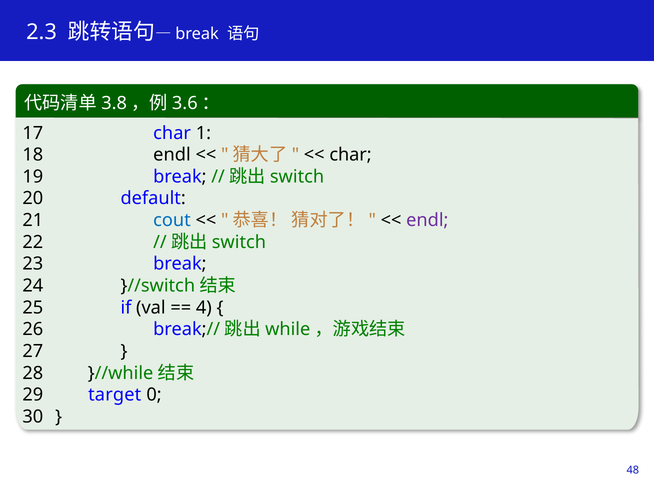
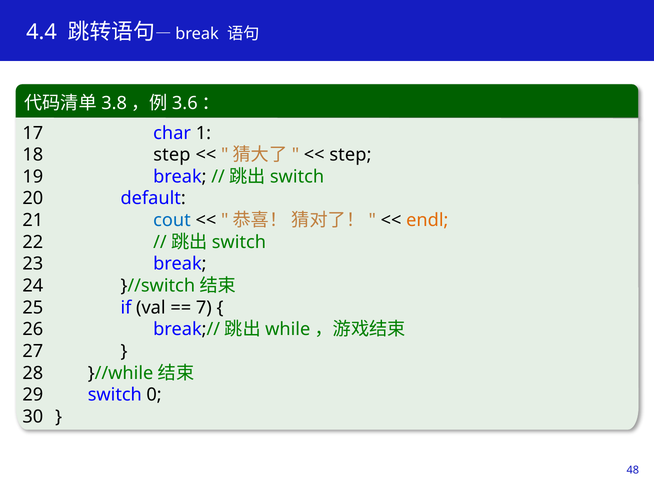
2.3: 2.3 -> 4.4 (42, 32)
18 endl: endl -> step (172, 155)
char: char -> step (350, 155)
endl colour: purple -> orange (427, 220)
4: 4 -> 7 (204, 307)
29 target: target -> switch (115, 395)
